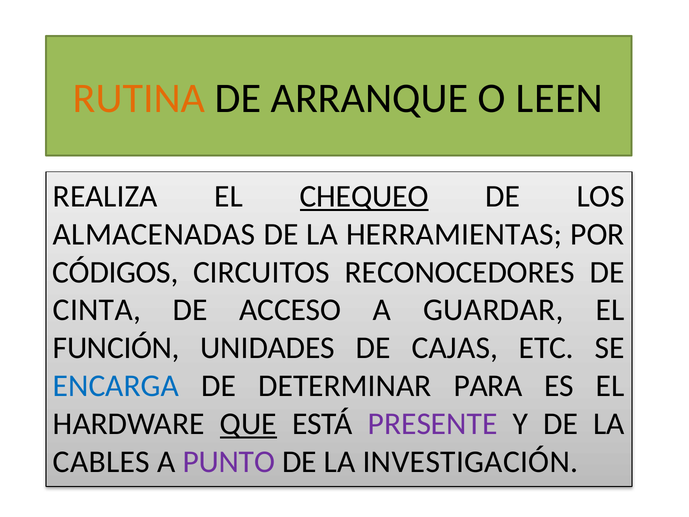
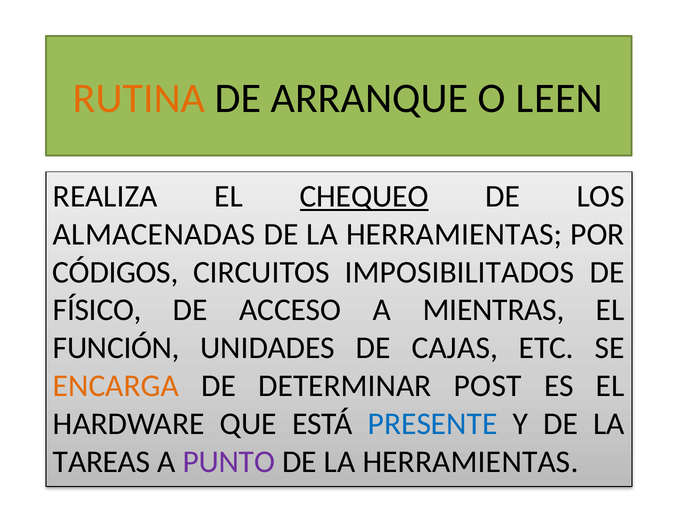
RECONOCEDORES: RECONOCEDORES -> IMPOSIBILITADOS (460, 272)
CINTA: CINTA -> FÍSICO (97, 310)
GUARDAR: GUARDAR -> MIENTRAS (494, 310)
ENCARGA colour: blue -> orange (116, 386)
PARA: PARA -> POST (488, 386)
QUE underline: present -> none (248, 424)
PRESENTE colour: purple -> blue (433, 424)
CABLES: CABLES -> TAREAS (102, 461)
INVESTIGACIÓN: INVESTIGACIÓN -> HERRAMIENTAS (471, 461)
